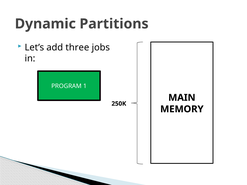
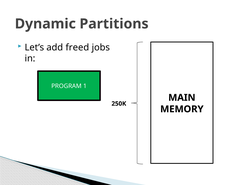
three: three -> freed (77, 47)
